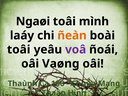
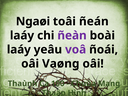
mình: mình -> ñeán (94, 21)
ñeàn colour: orange -> purple (72, 35)
toâi: toâi -> laáy (19, 50)
